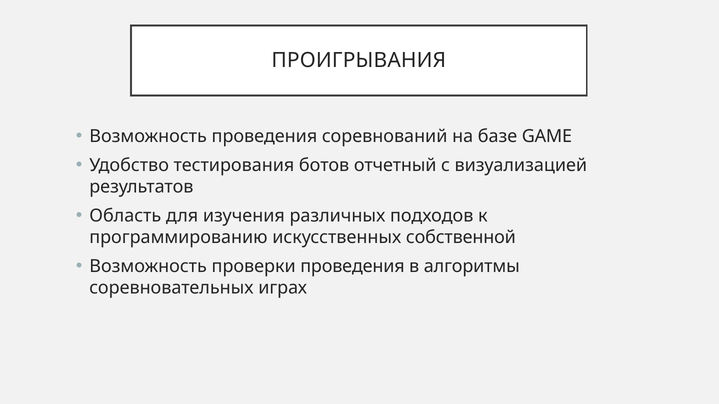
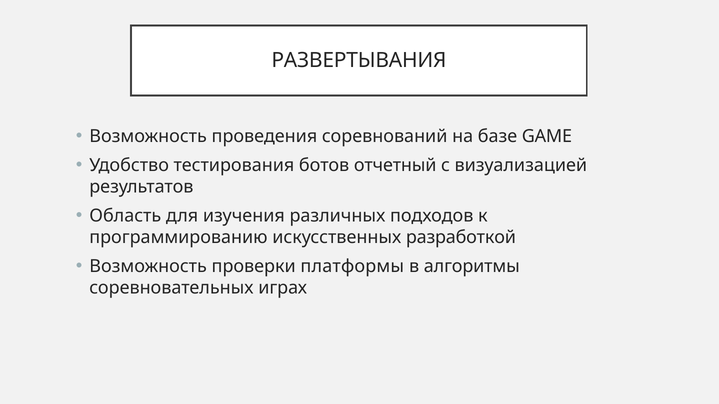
ПРОИГРЫВАНИЯ: ПРОИГРЫВАНИЯ -> РАЗВЕРТЫВАНИЯ (359, 60)
собственной: собственной -> разработкой (461, 238)
проверки проведения: проведения -> платформы (352, 267)
